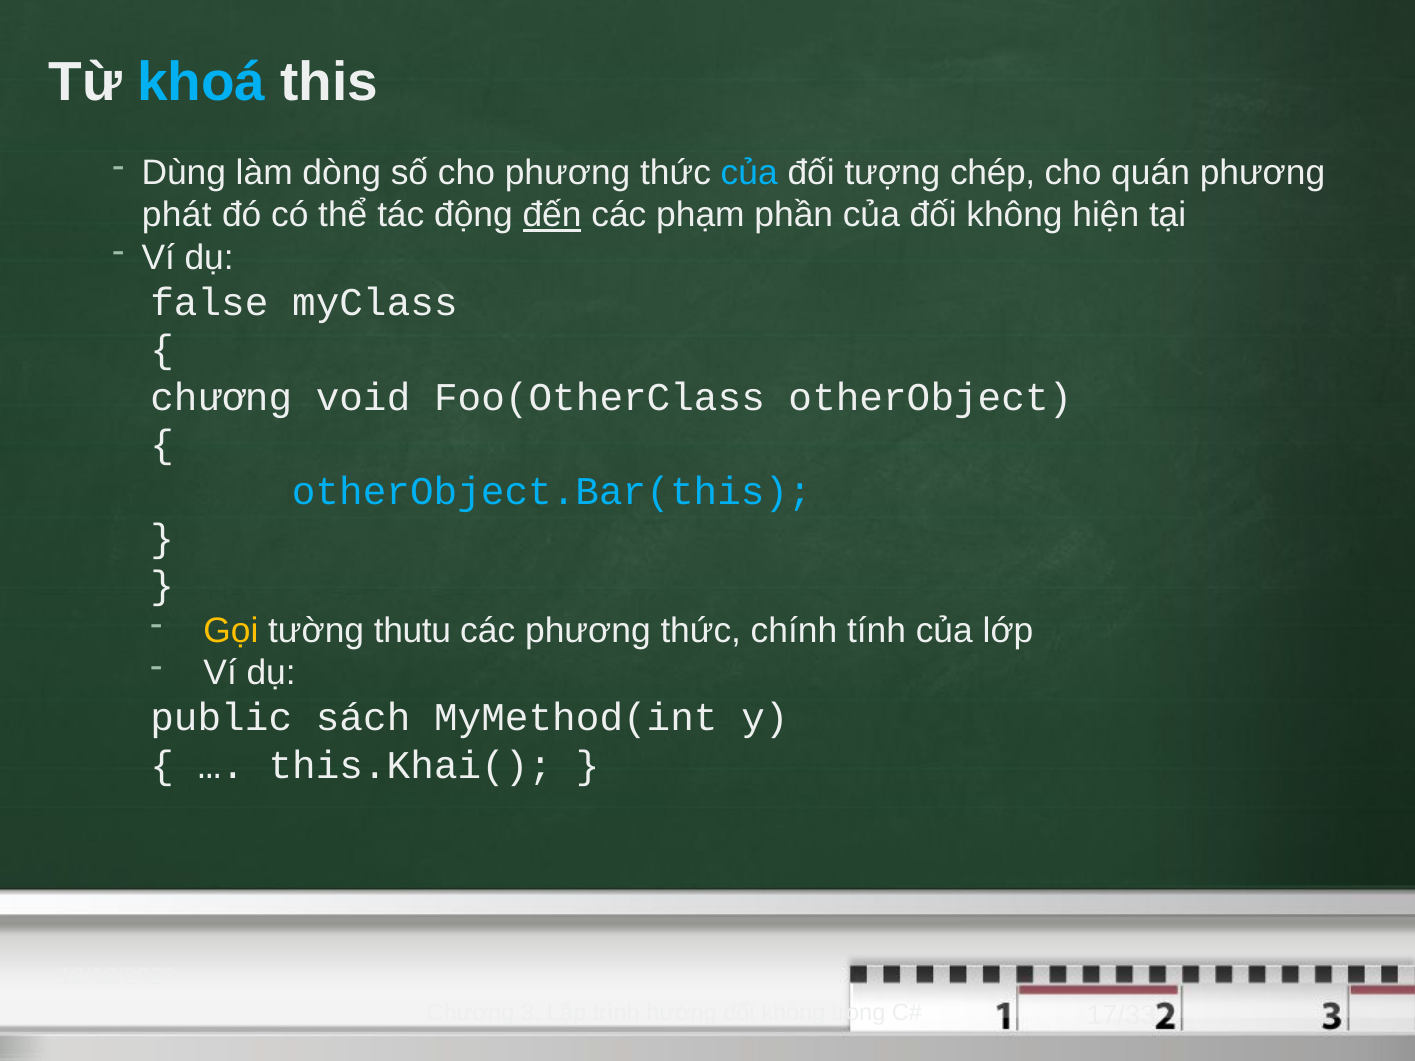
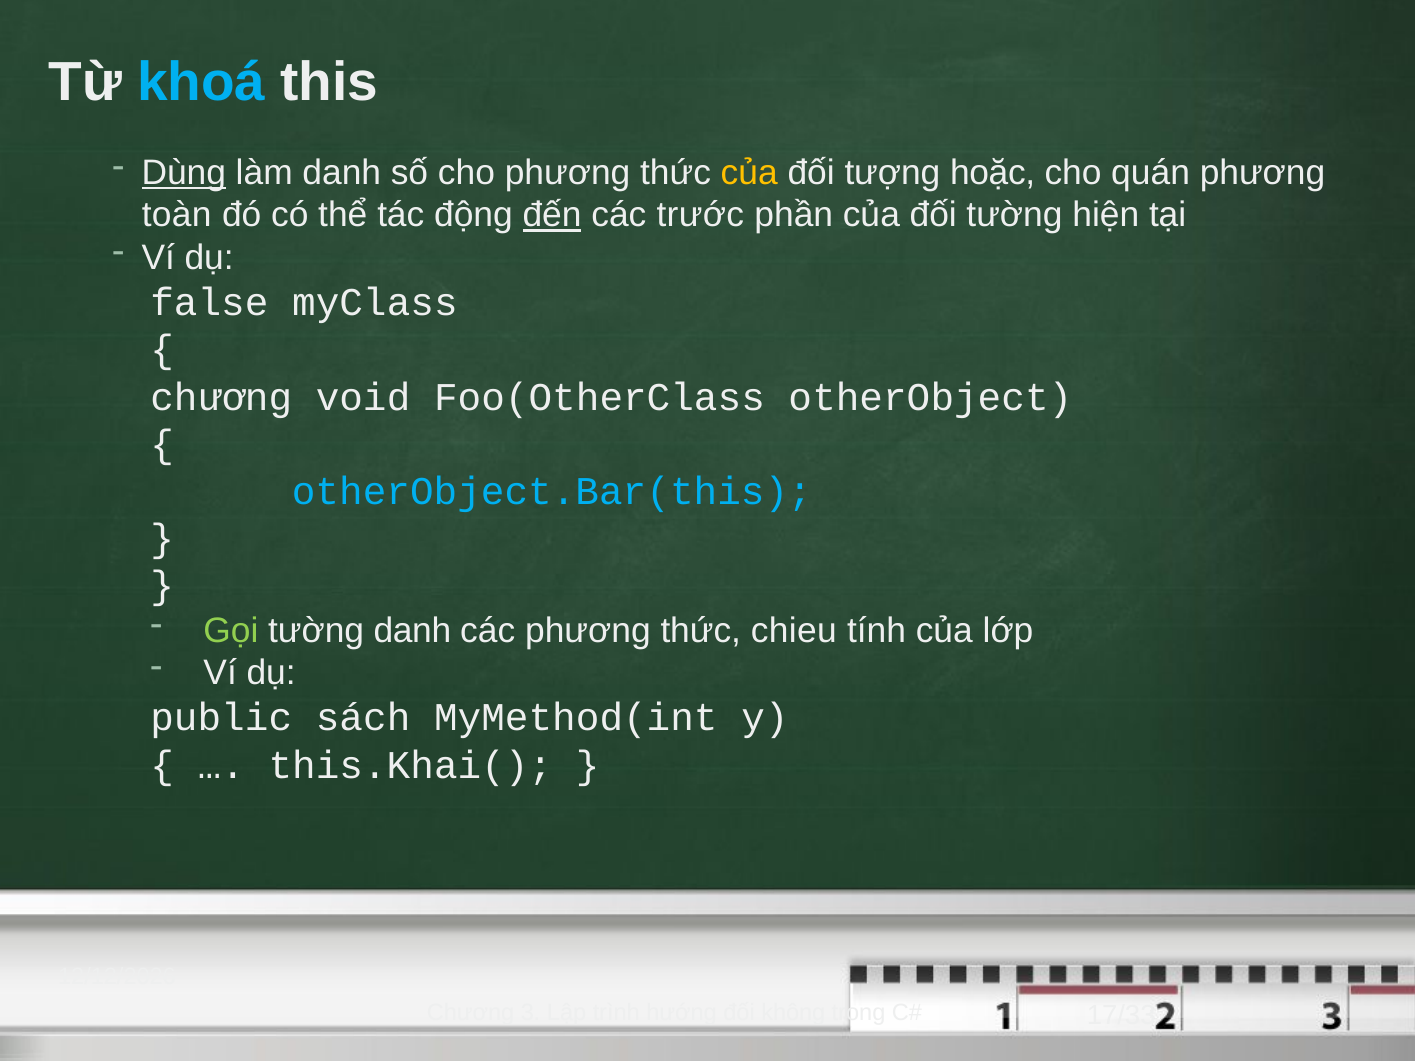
Dùng underline: none -> present (184, 173)
làm dòng: dòng -> danh (342, 173)
của colour: light blue -> yellow (749, 173)
chép: chép -> hoặc (993, 173)
phát: phát -> toàn (177, 215)
phạm: phạm -> trước (700, 215)
của đối không: không -> tường (1014, 215)
Gọi colour: yellow -> light green (231, 631)
tường thutu: thutu -> danh (412, 631)
chính: chính -> chieu (794, 631)
